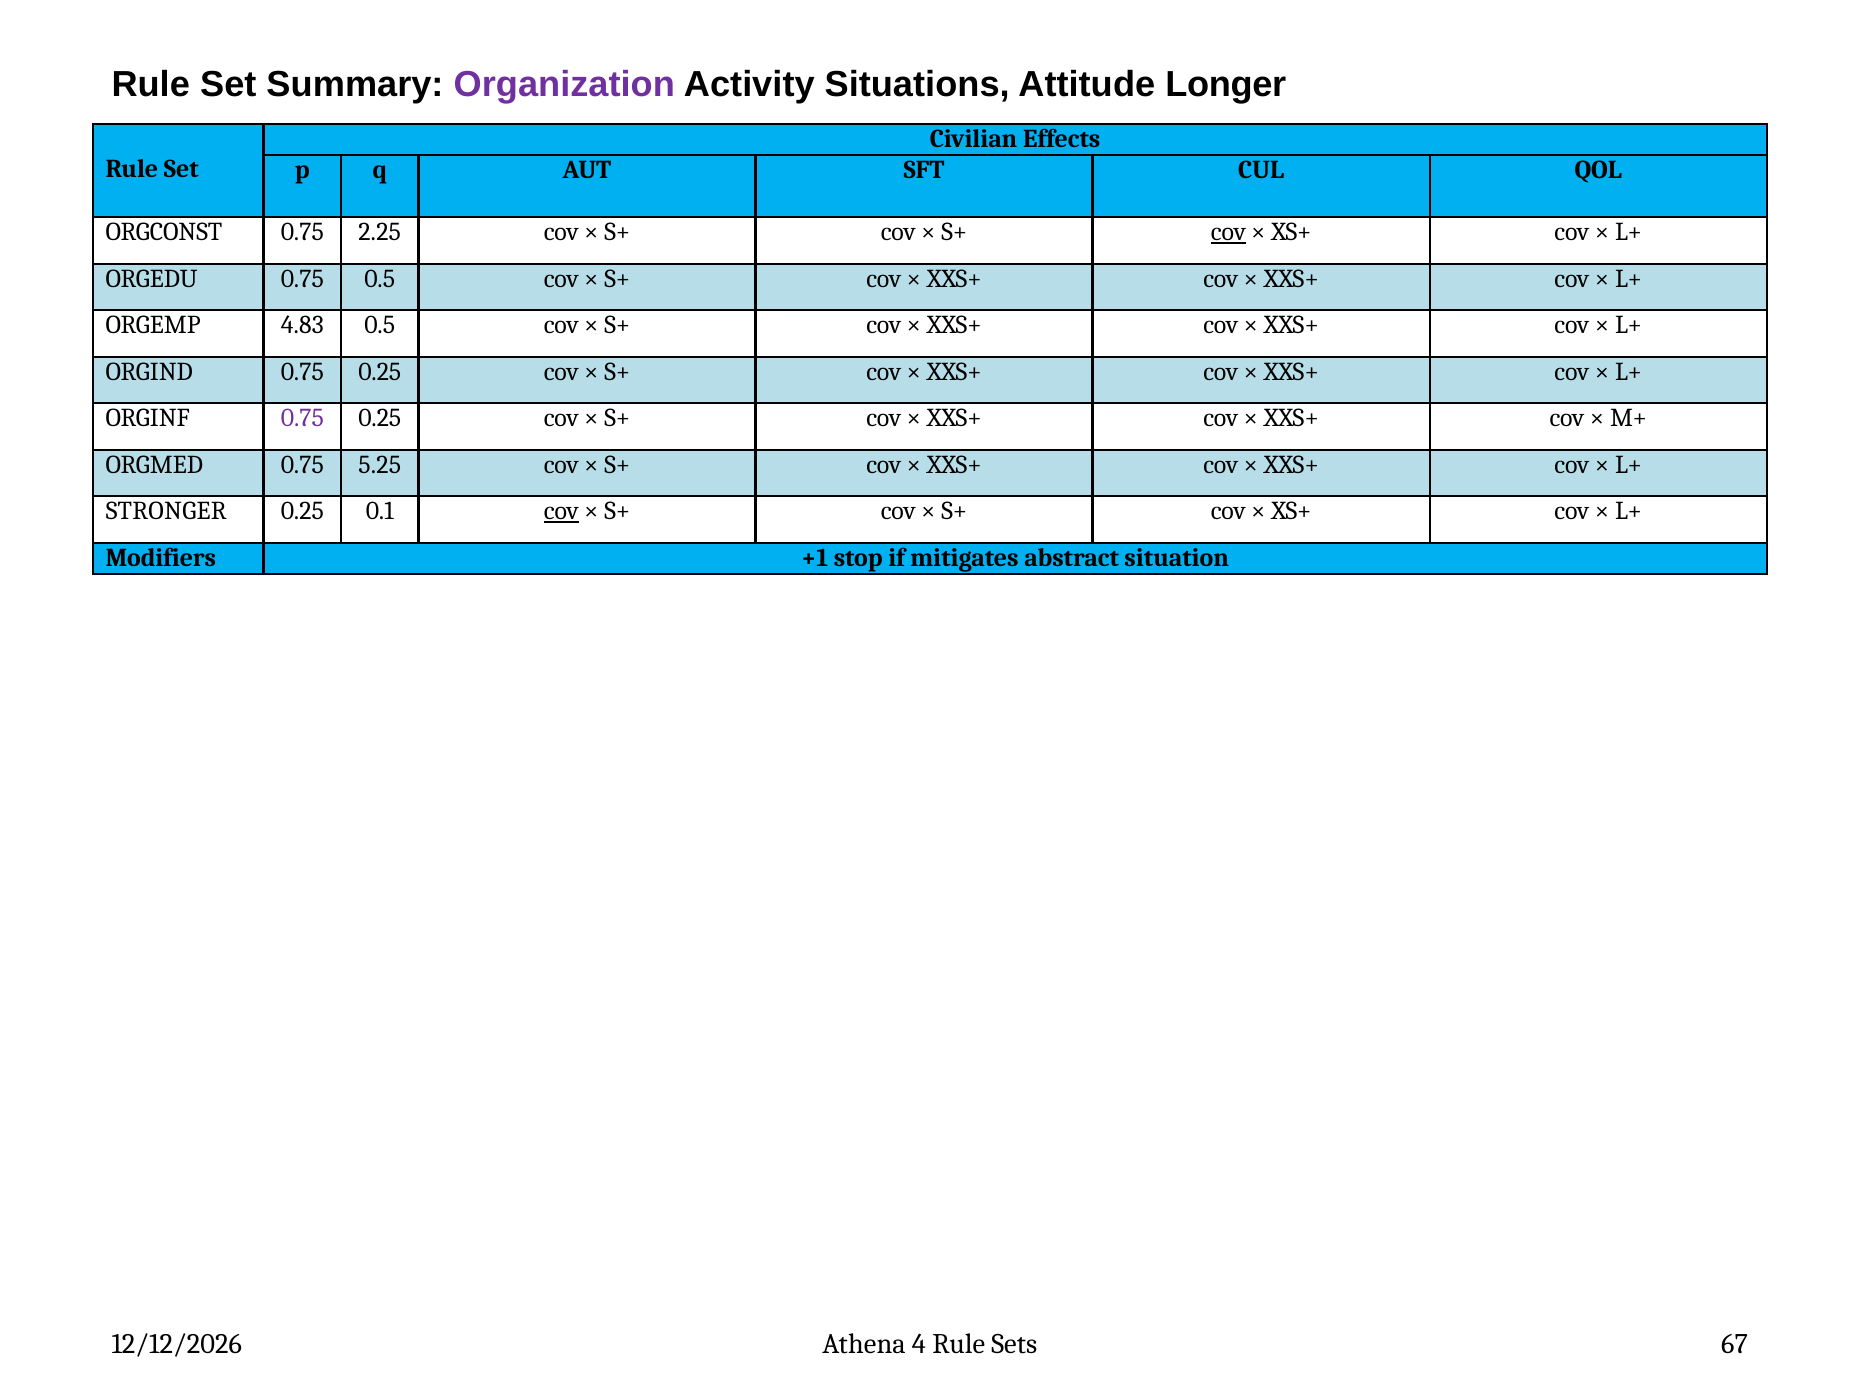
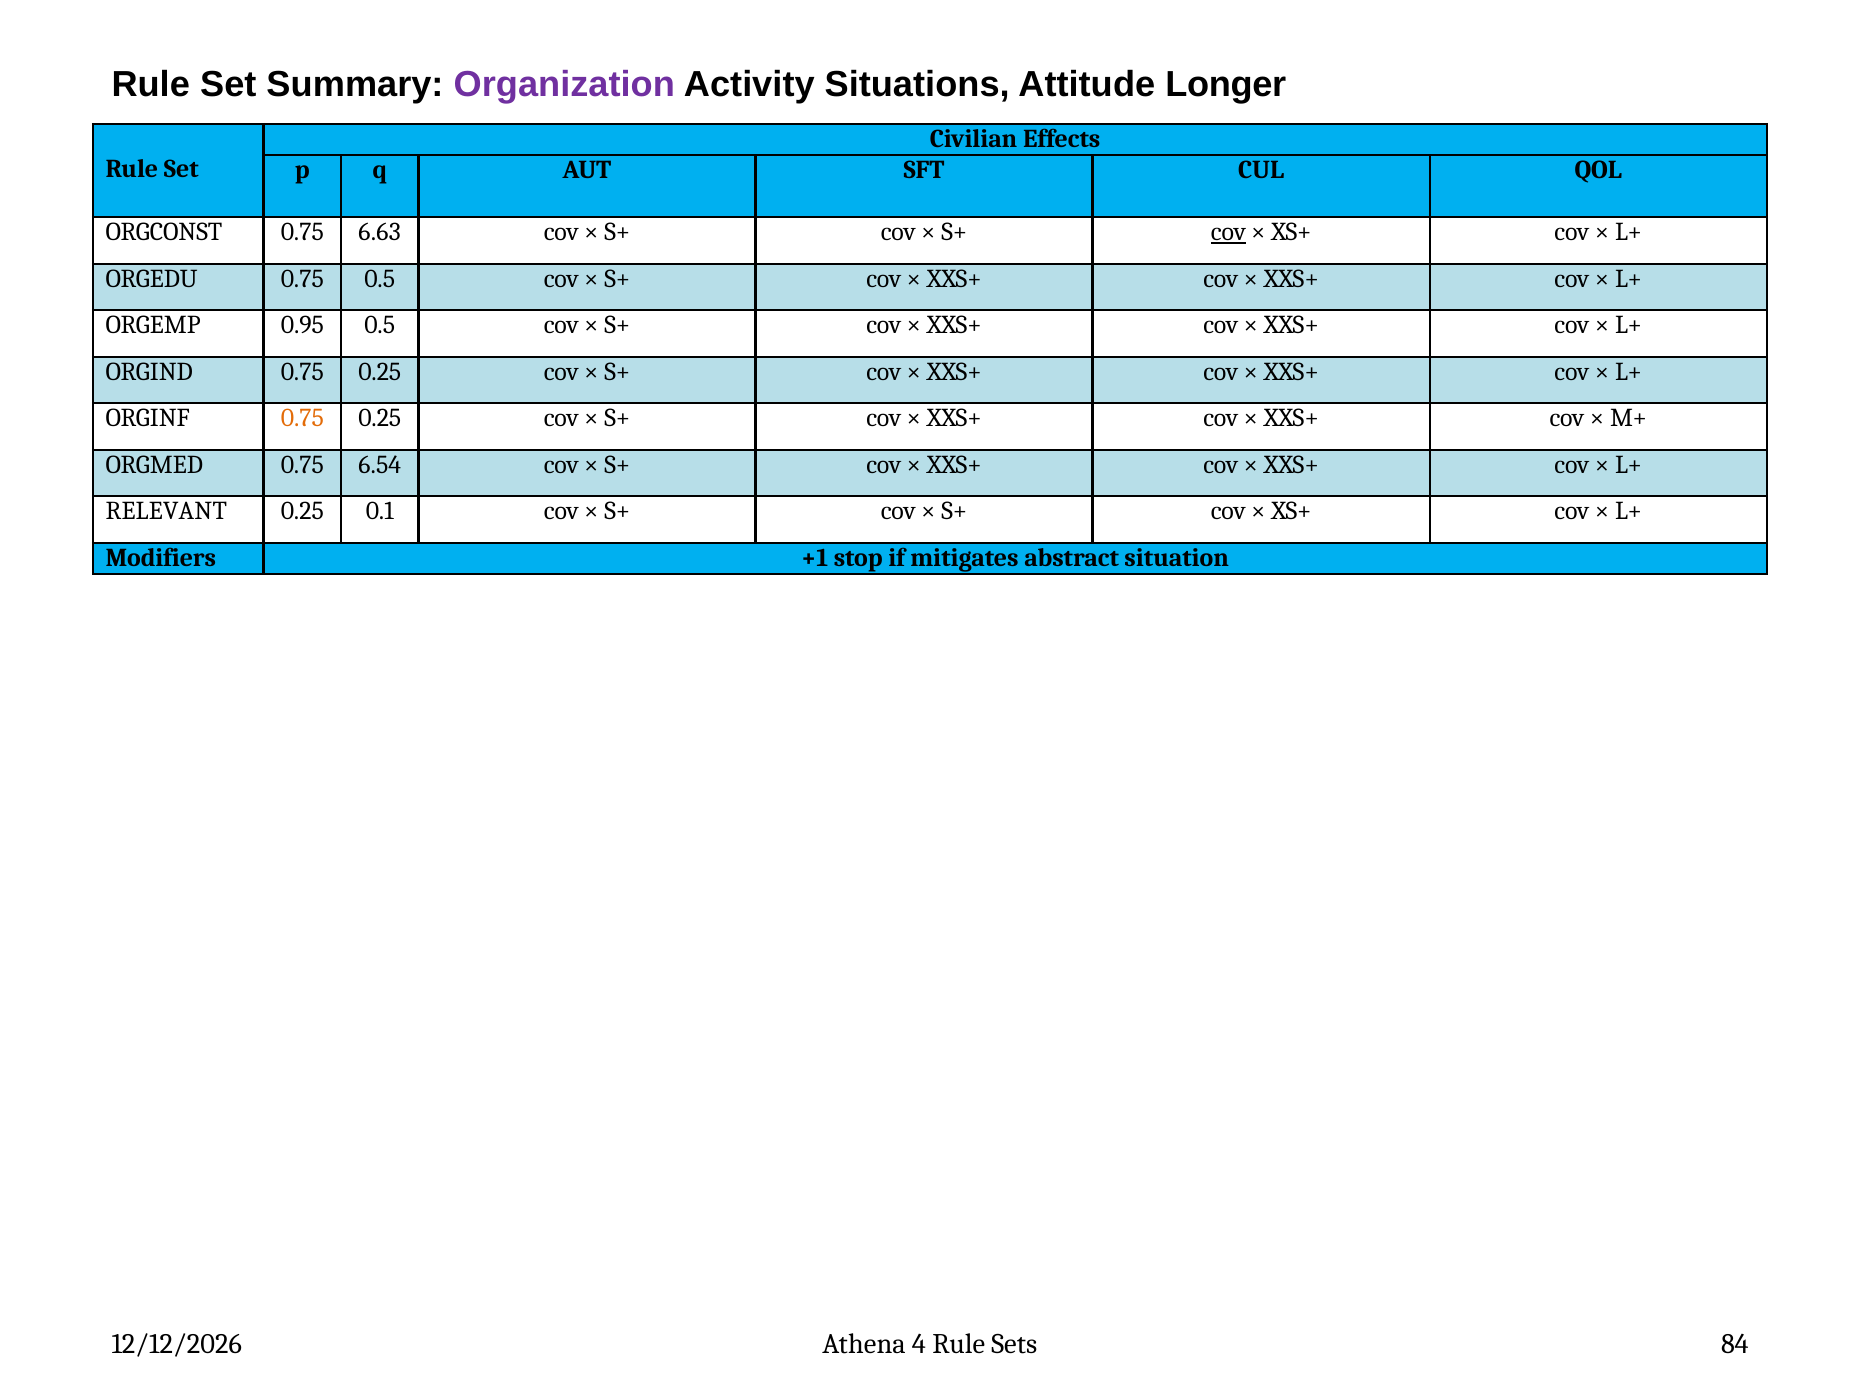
2.25: 2.25 -> 6.63 (380, 232)
4.83: 4.83 -> 0.95 (302, 325)
0.75 colour: purple -> orange (302, 418)
5.25: 5.25 -> 6.54 (380, 465)
STRONGER: STRONGER -> RELEVANT (166, 511)
cov underline: present -> none (561, 511)
67: 67 -> 84 (1735, 1344)
